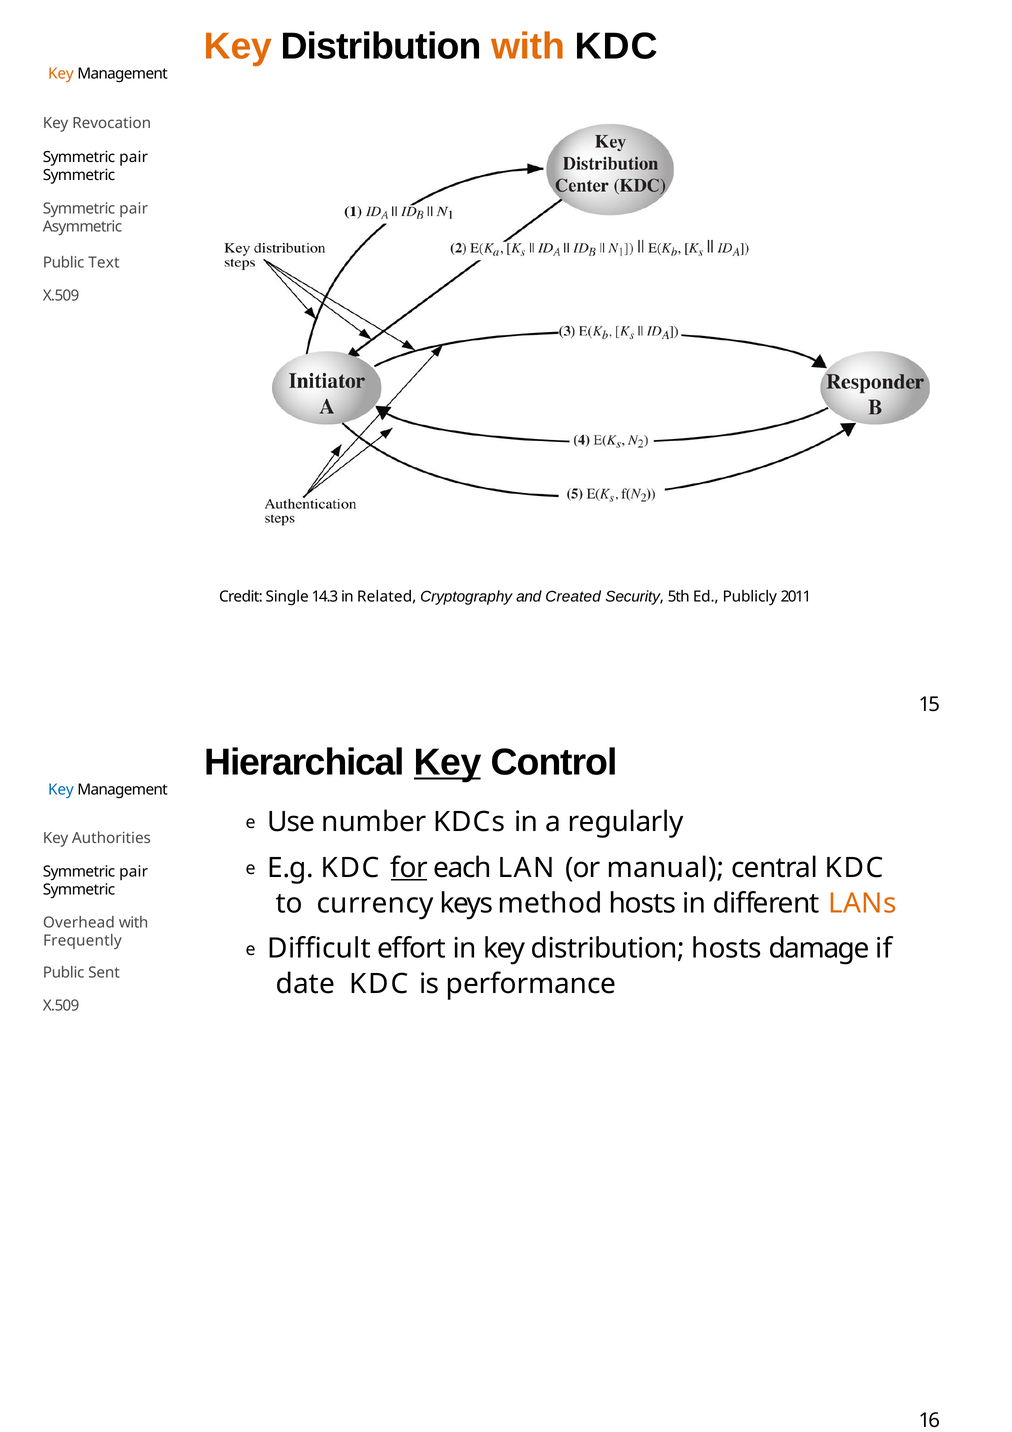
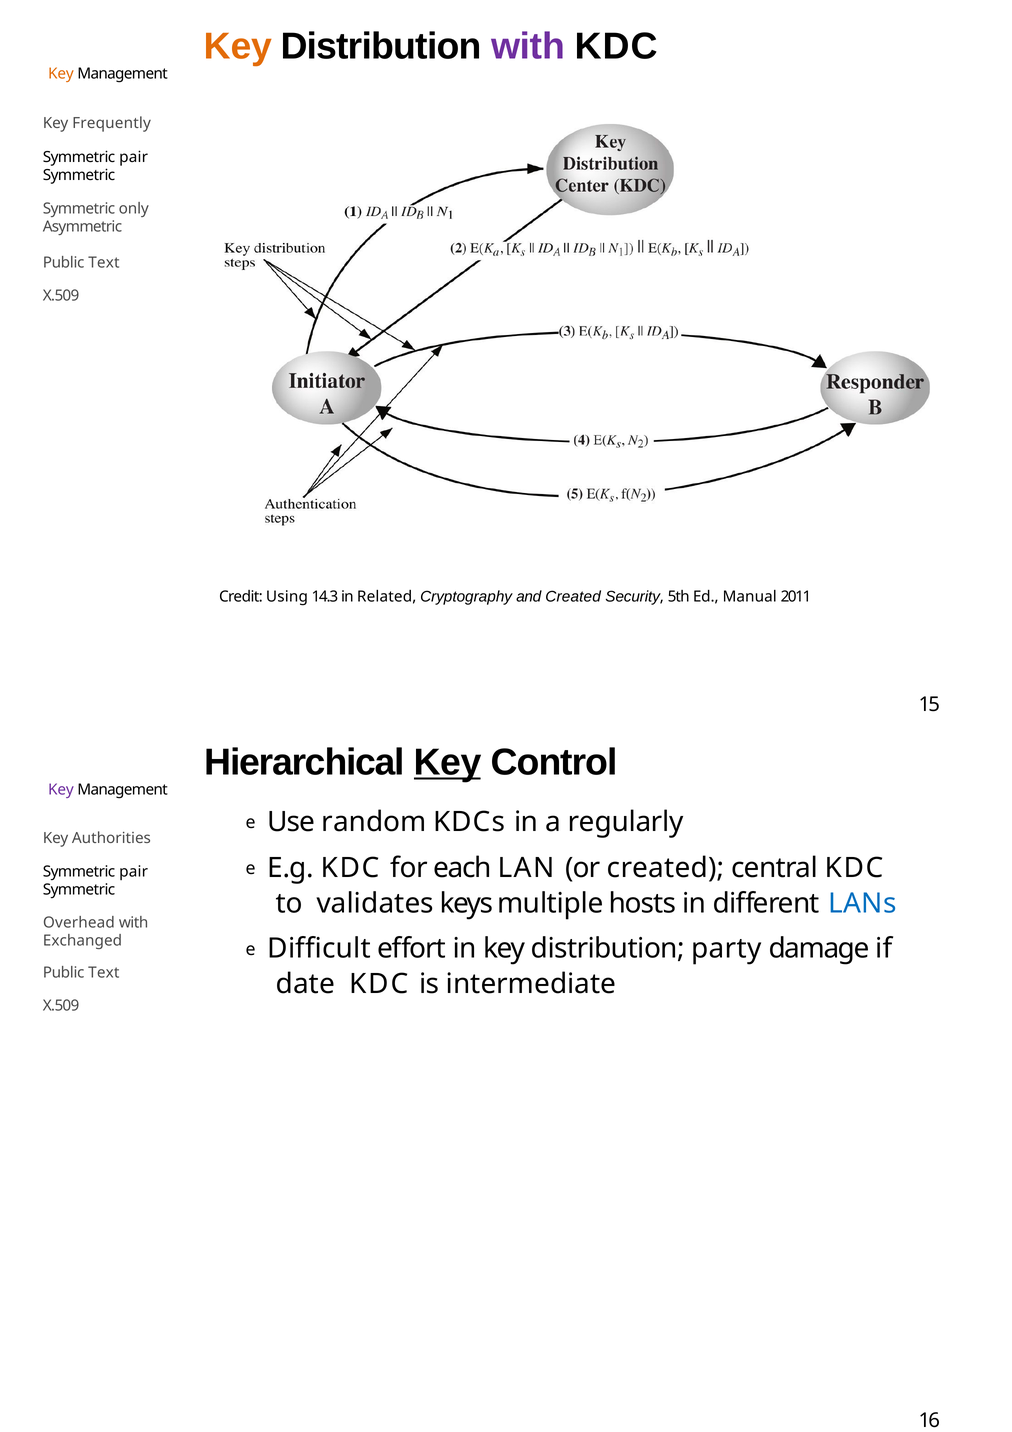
with colour: orange -> purple (528, 46)
Revocation: Revocation -> Frequently (112, 123)
pair: pair -> only (134, 209)
Single: Single -> Using (287, 597)
Publicly: Publicly -> Manual (750, 597)
Key colour: blue -> purple (61, 790)
number: number -> random (374, 822)
for underline: present -> none (409, 868)
or manual: manual -> created (666, 868)
currency: currency -> validates (375, 903)
method: method -> multiple (550, 903)
LANs colour: orange -> blue (862, 903)
Frequently: Frequently -> Exchanged (82, 941)
distribution hosts: hosts -> party (726, 949)
Sent: Sent -> Text (104, 973)
performance: performance -> intermediate (531, 984)
